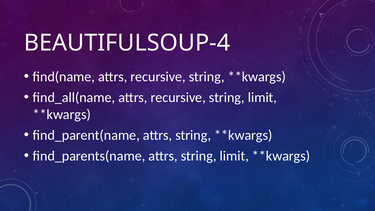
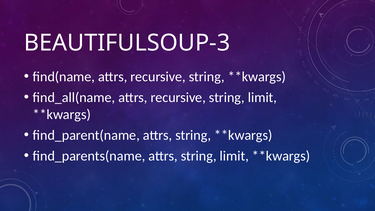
BEAUTIFULSOUP-4: BEAUTIFULSOUP-4 -> BEAUTIFULSOUP-3 (127, 43)
